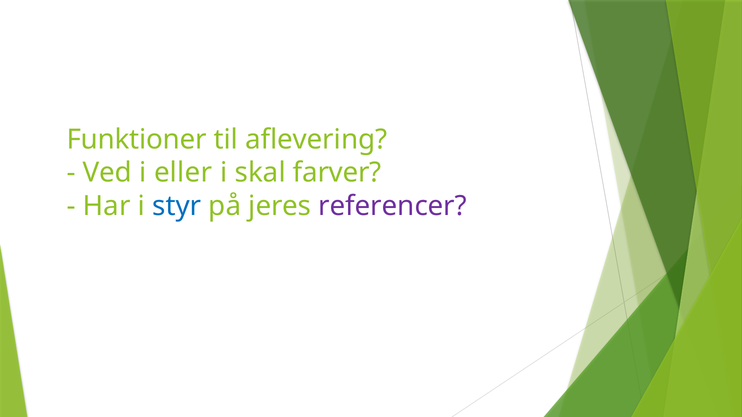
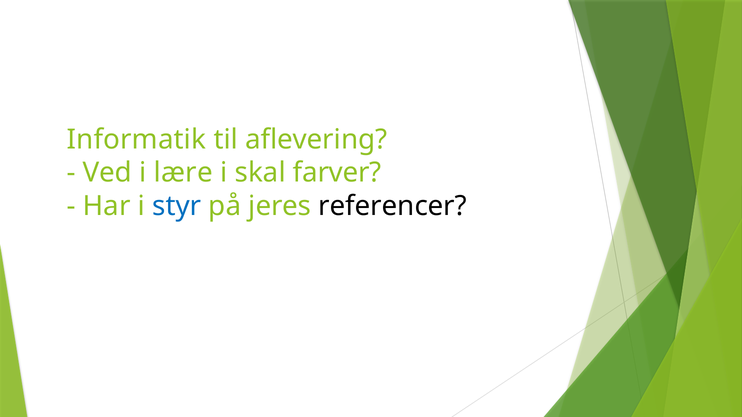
Funktioner: Funktioner -> Informatik (136, 140)
eller: eller -> lære (183, 173)
referencer colour: purple -> black (393, 206)
